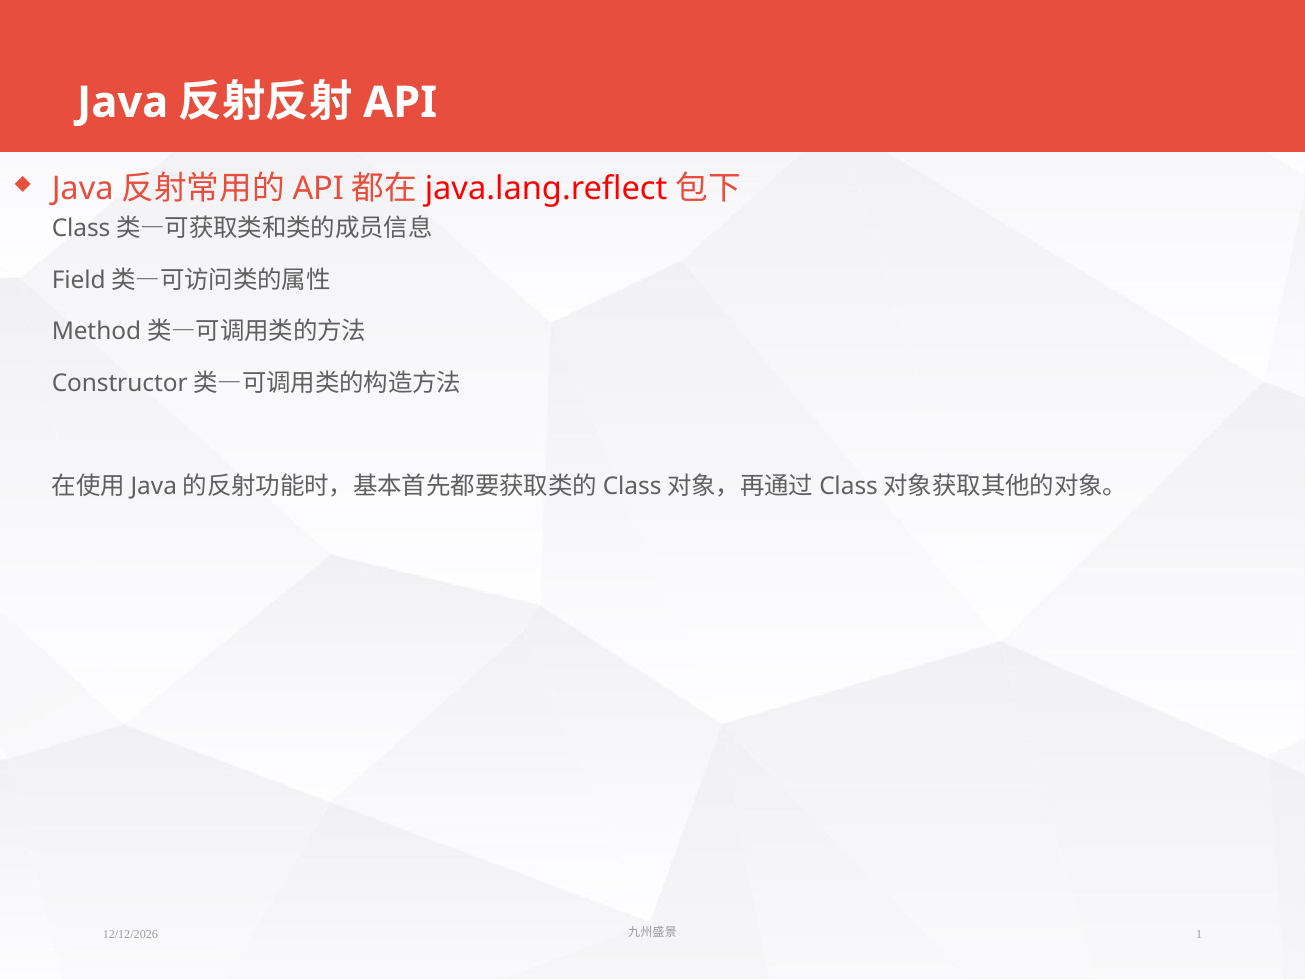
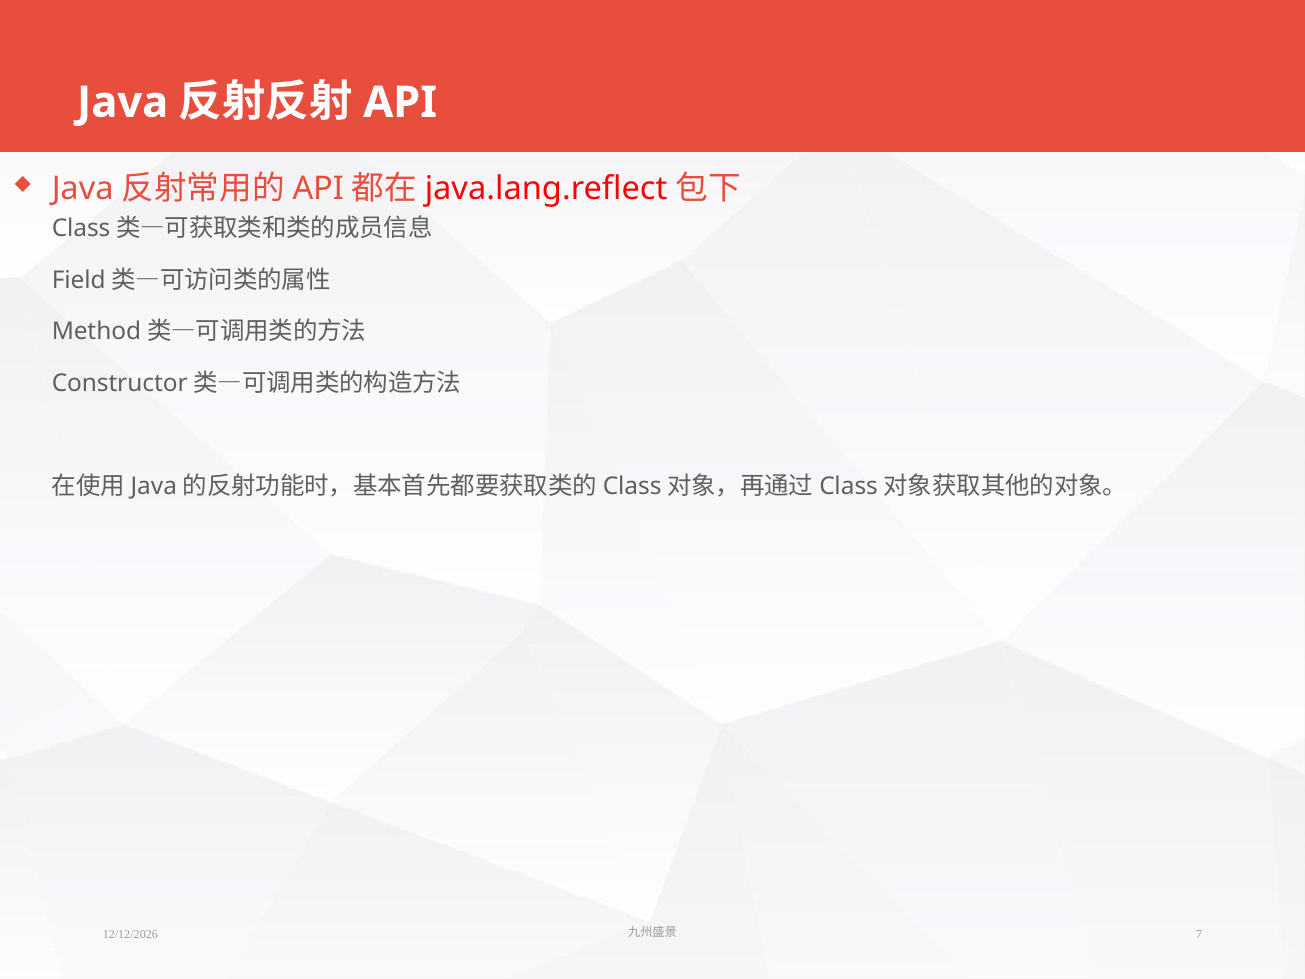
1: 1 -> 7 (1199, 934)
